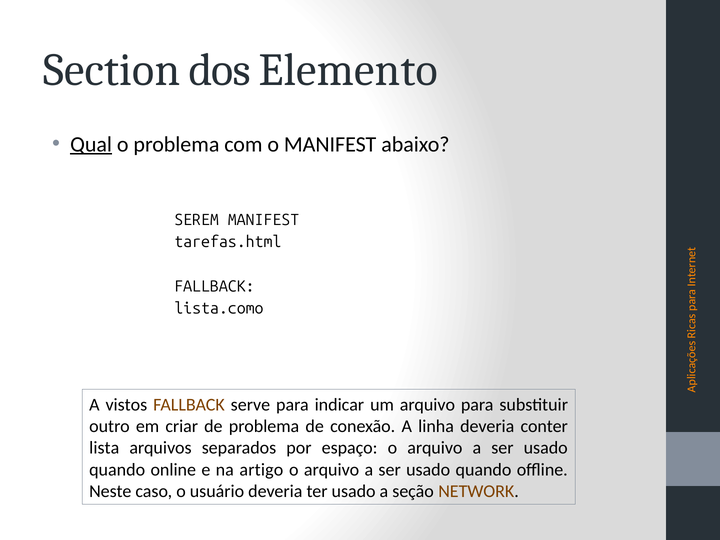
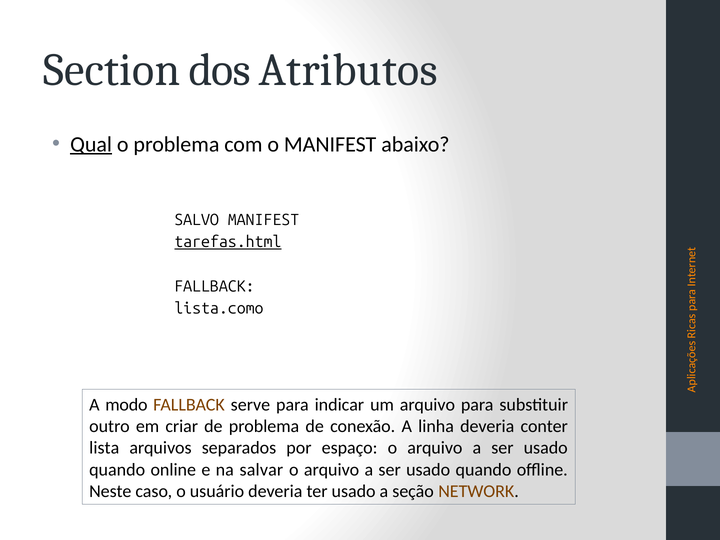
Elemento: Elemento -> Atributos (348, 70)
SEREM: SEREM -> SALVO (197, 220)
tarefas.html underline: none -> present (228, 242)
vistos: vistos -> modo (126, 405)
artigo: artigo -> salvar (261, 470)
